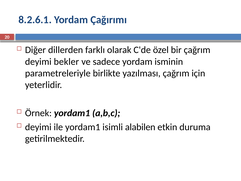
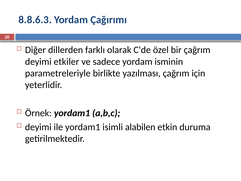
8.2.6.1: 8.2.6.1 -> 8.8.6.3 (35, 20)
bekler: bekler -> etkiler (66, 62)
